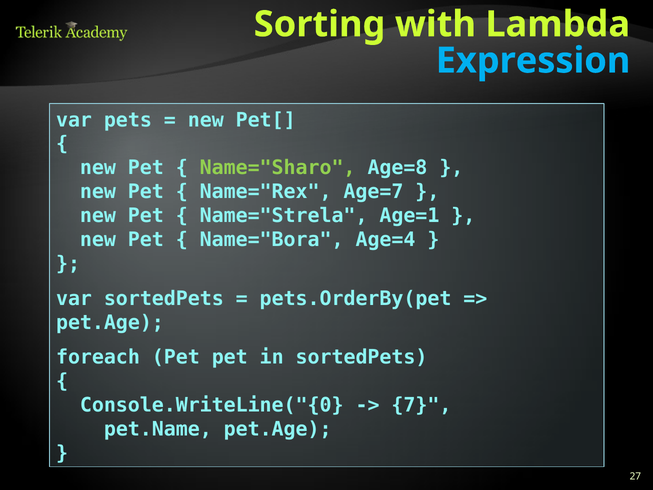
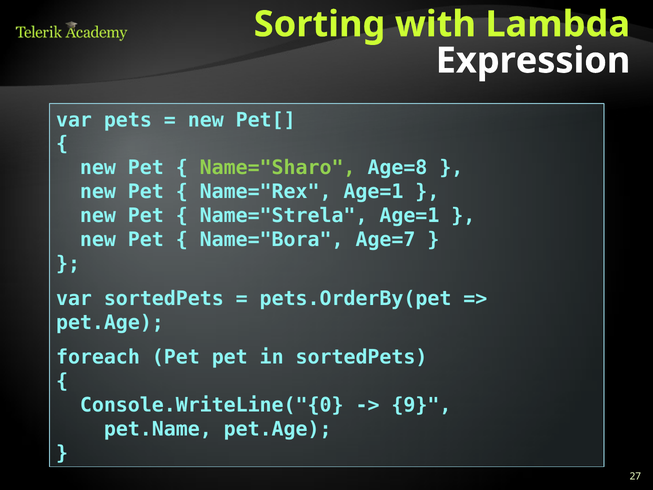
Expression colour: light blue -> white (533, 61)
Name="Rex Age=7: Age=7 -> Age=1 (373, 192)
Age=4: Age=4 -> Age=7 (385, 240)
7: 7 -> 9 (421, 405)
